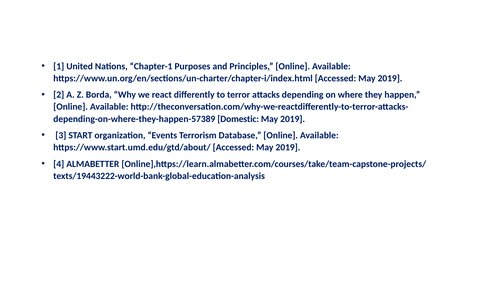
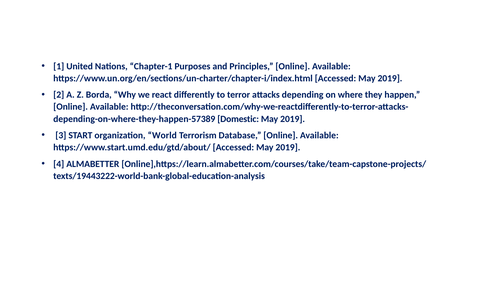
Events: Events -> World (162, 135)
